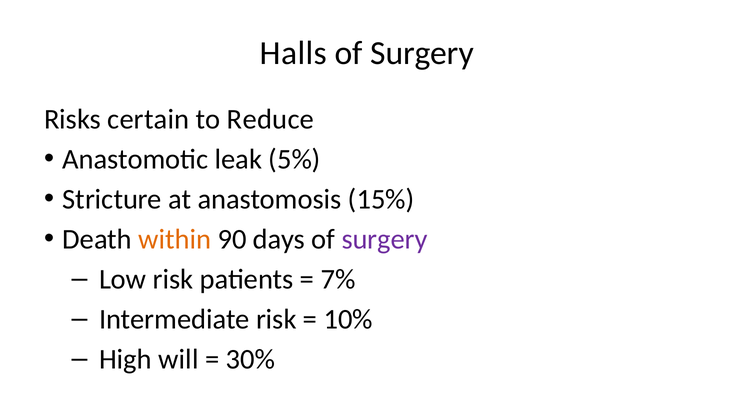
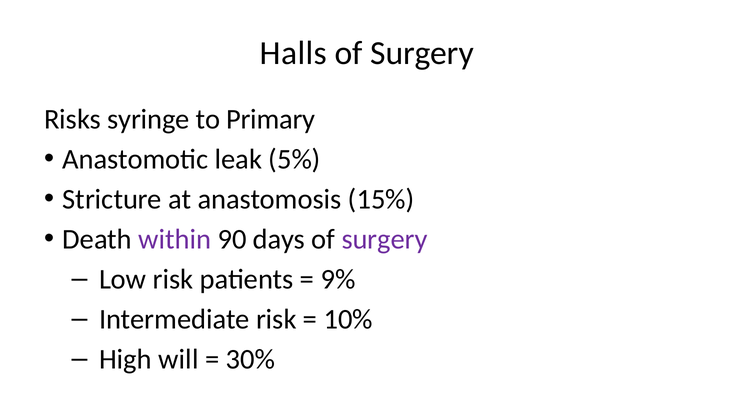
certain: certain -> syringe (149, 119)
Reduce: Reduce -> Primary (271, 119)
within colour: orange -> purple (175, 239)
7%: 7% -> 9% (338, 279)
